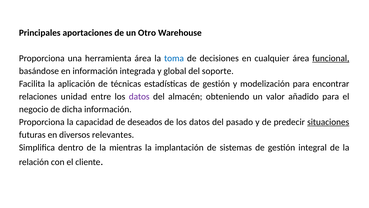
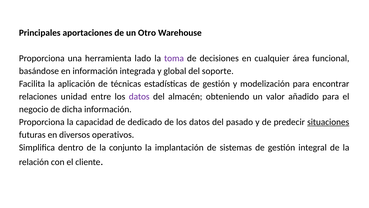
herramienta área: área -> lado (143, 58)
toma colour: blue -> purple (174, 58)
funcional underline: present -> none (331, 58)
deseados: deseados -> dedicado (145, 122)
relevantes: relevantes -> operativos (113, 134)
mientras: mientras -> conjunto (126, 147)
